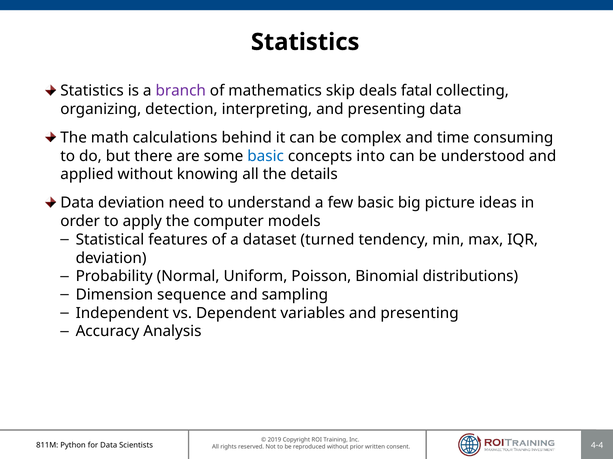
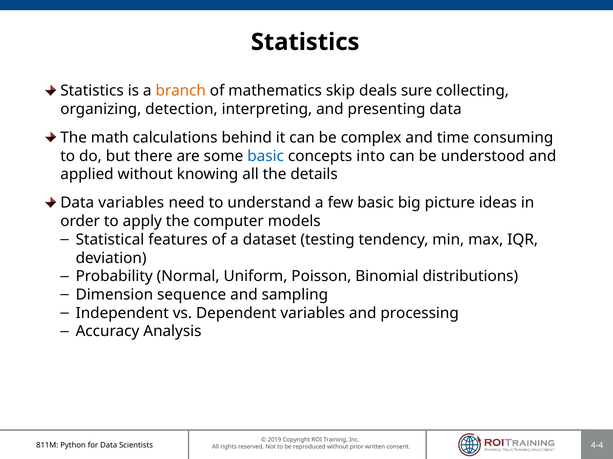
branch colour: purple -> orange (181, 91)
fatal: fatal -> sure (417, 91)
Data deviation: deviation -> variables (131, 203)
turned: turned -> testing (328, 240)
variables and presenting: presenting -> processing (420, 314)
